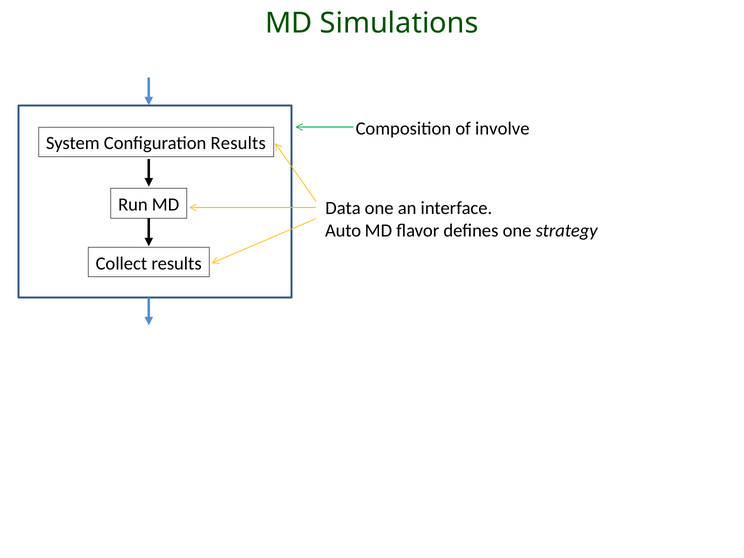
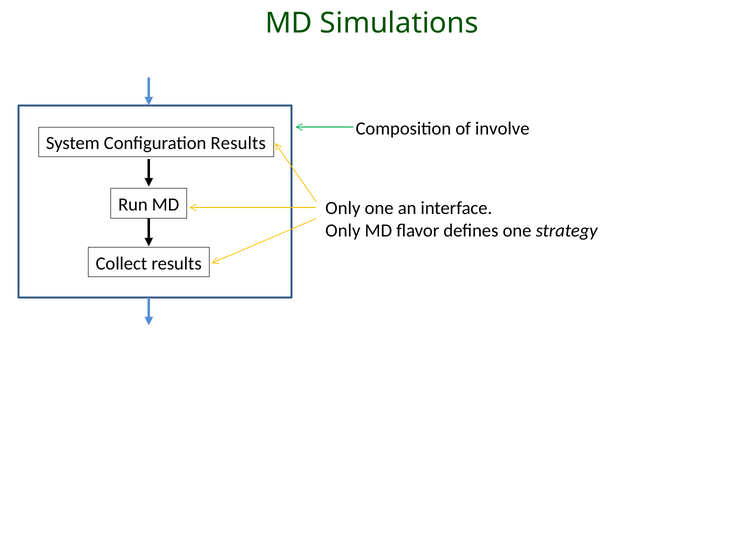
Data: Data -> Only (343, 208)
Auto: Auto -> Only (343, 231)
